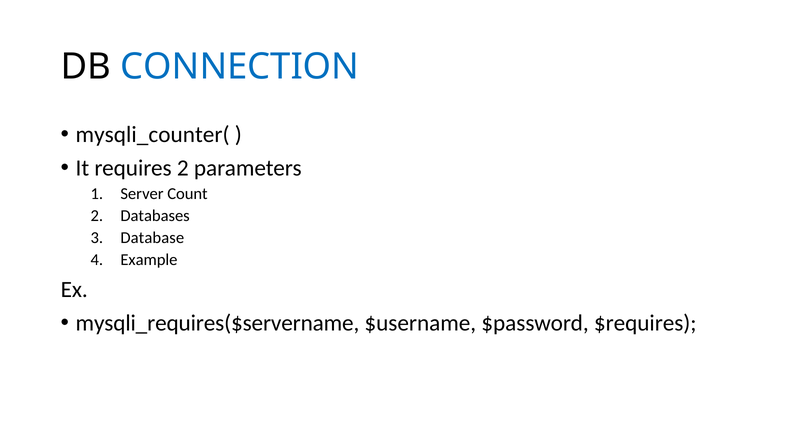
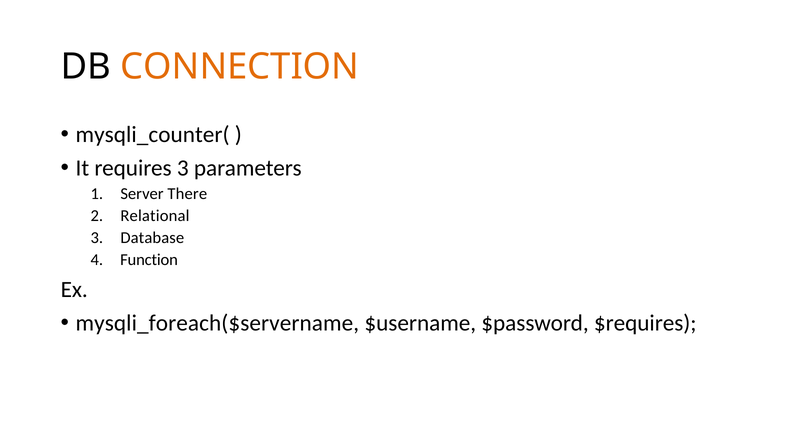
CONNECTION colour: blue -> orange (240, 67)
requires 2: 2 -> 3 (183, 168)
Count: Count -> There (187, 194)
Databases: Databases -> Relational (155, 216)
Example: Example -> Function (149, 260)
mysqli_requires($servername: mysqli_requires($servername -> mysqli_foreach($servername (217, 323)
